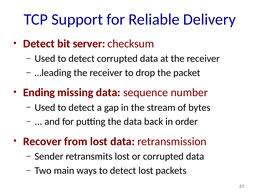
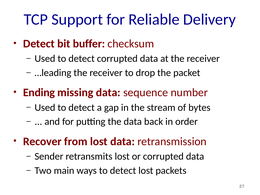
server: server -> buffer (89, 44)
